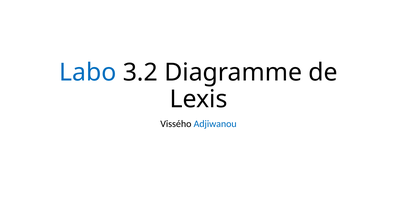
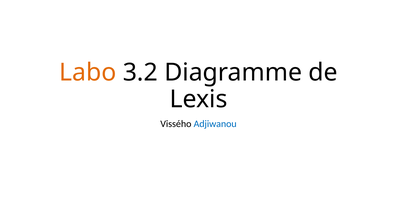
Labo colour: blue -> orange (88, 72)
